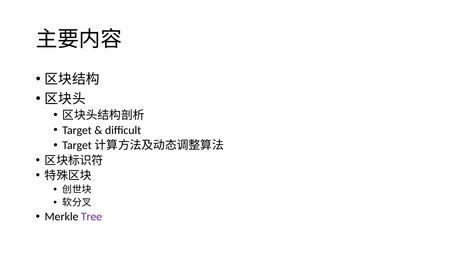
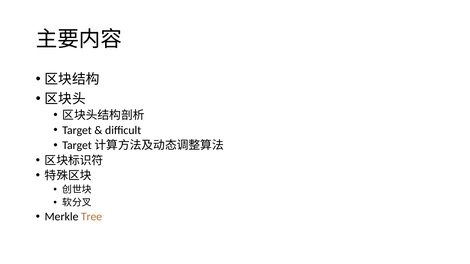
Tree colour: purple -> orange (91, 217)
